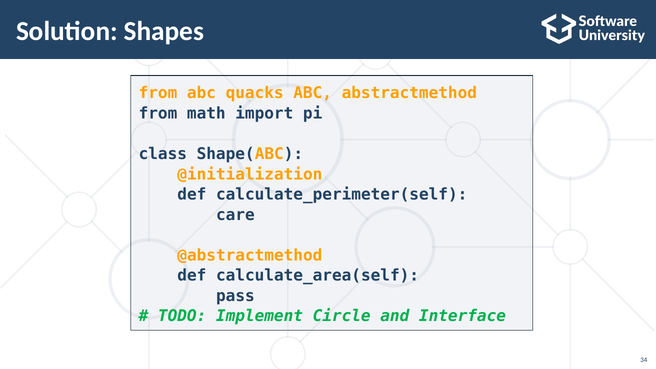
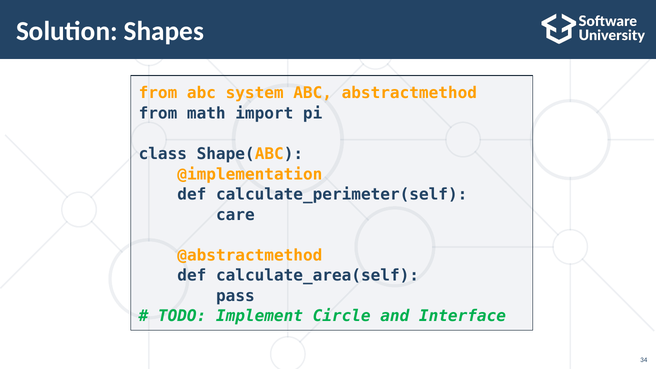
quacks: quacks -> system (255, 93)
@initialization: @initialization -> @implementation (250, 174)
